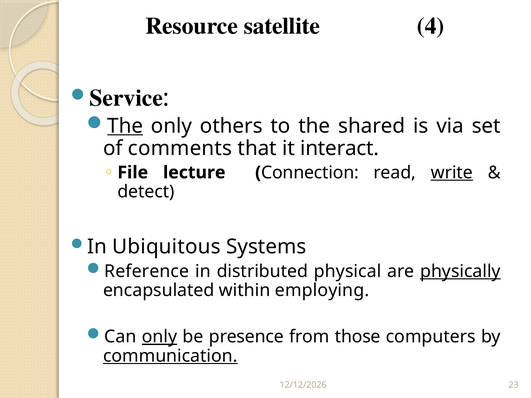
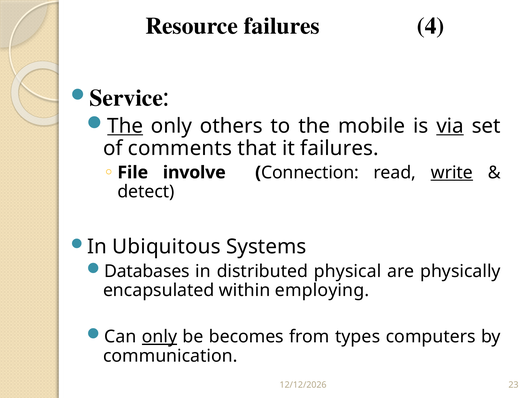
Resource satellite: satellite -> failures (282, 26)
shared: shared -> mobile (372, 126)
via underline: none -> present (450, 126)
it interact: interact -> failures (339, 148)
lecture: lecture -> involve (194, 173)
Reference: Reference -> Databases (147, 272)
physically underline: present -> none (460, 272)
presence: presence -> becomes (246, 337)
those: those -> types (358, 337)
communication underline: present -> none (170, 356)
